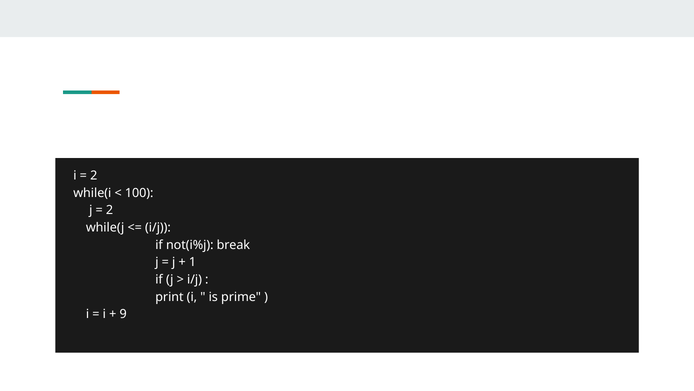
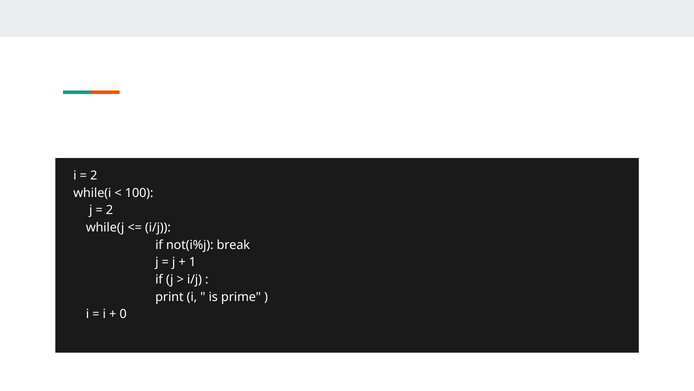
9: 9 -> 0 (123, 314)
